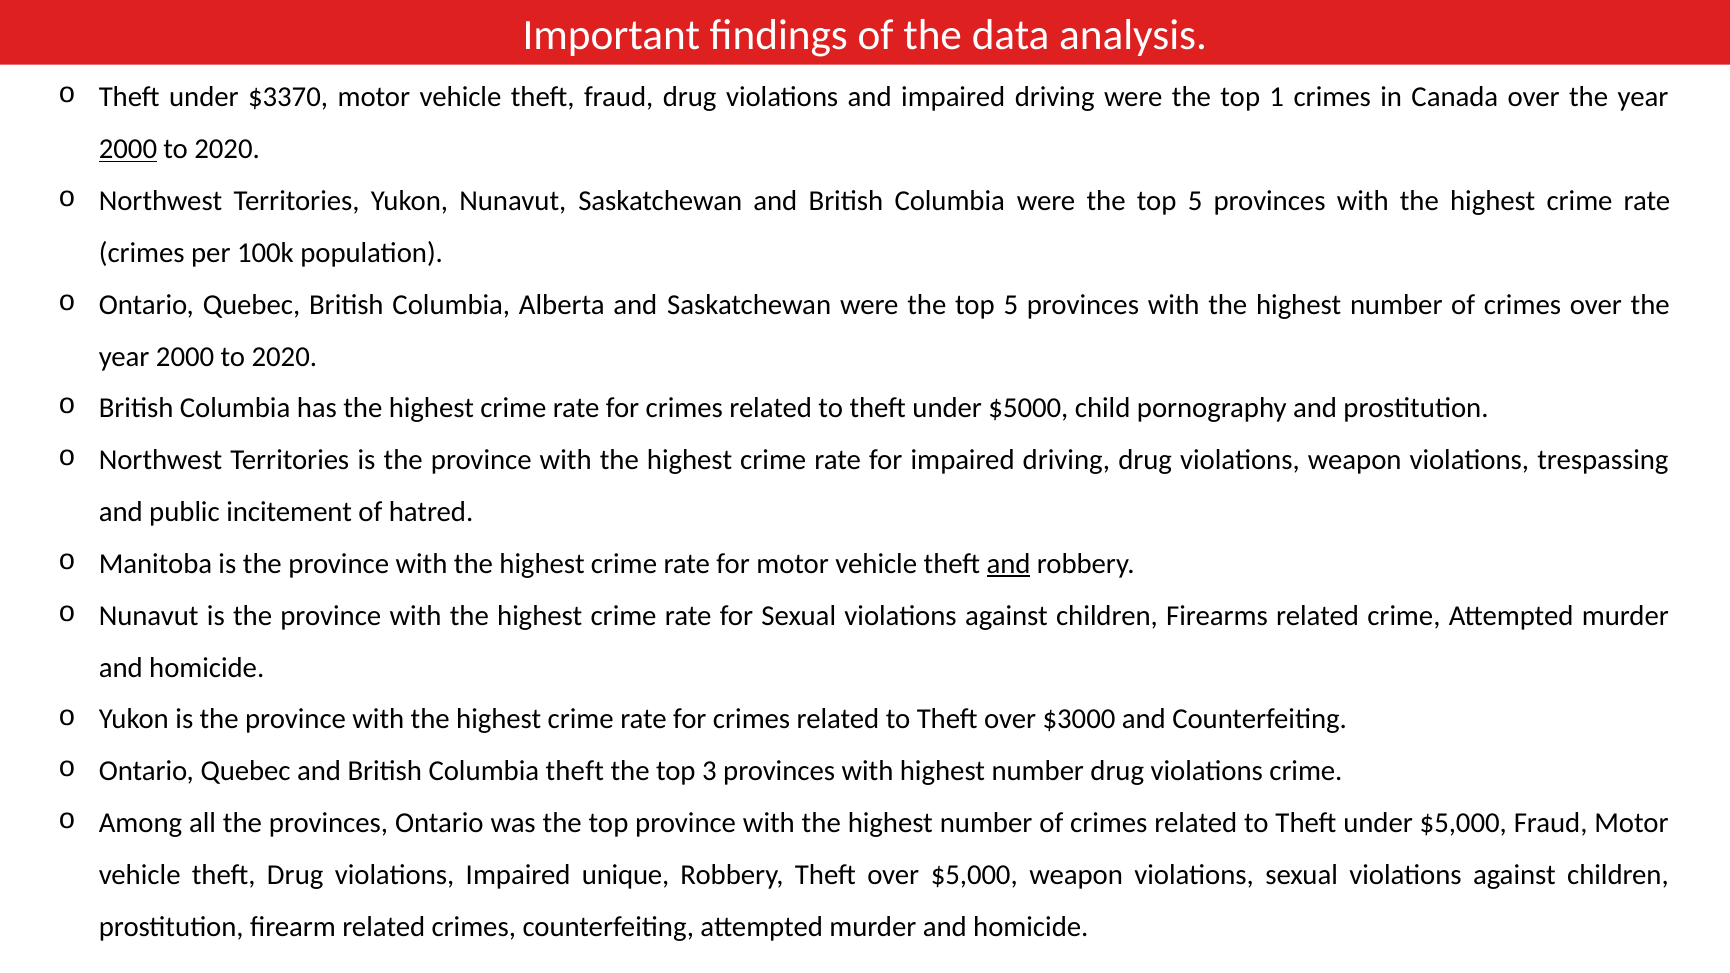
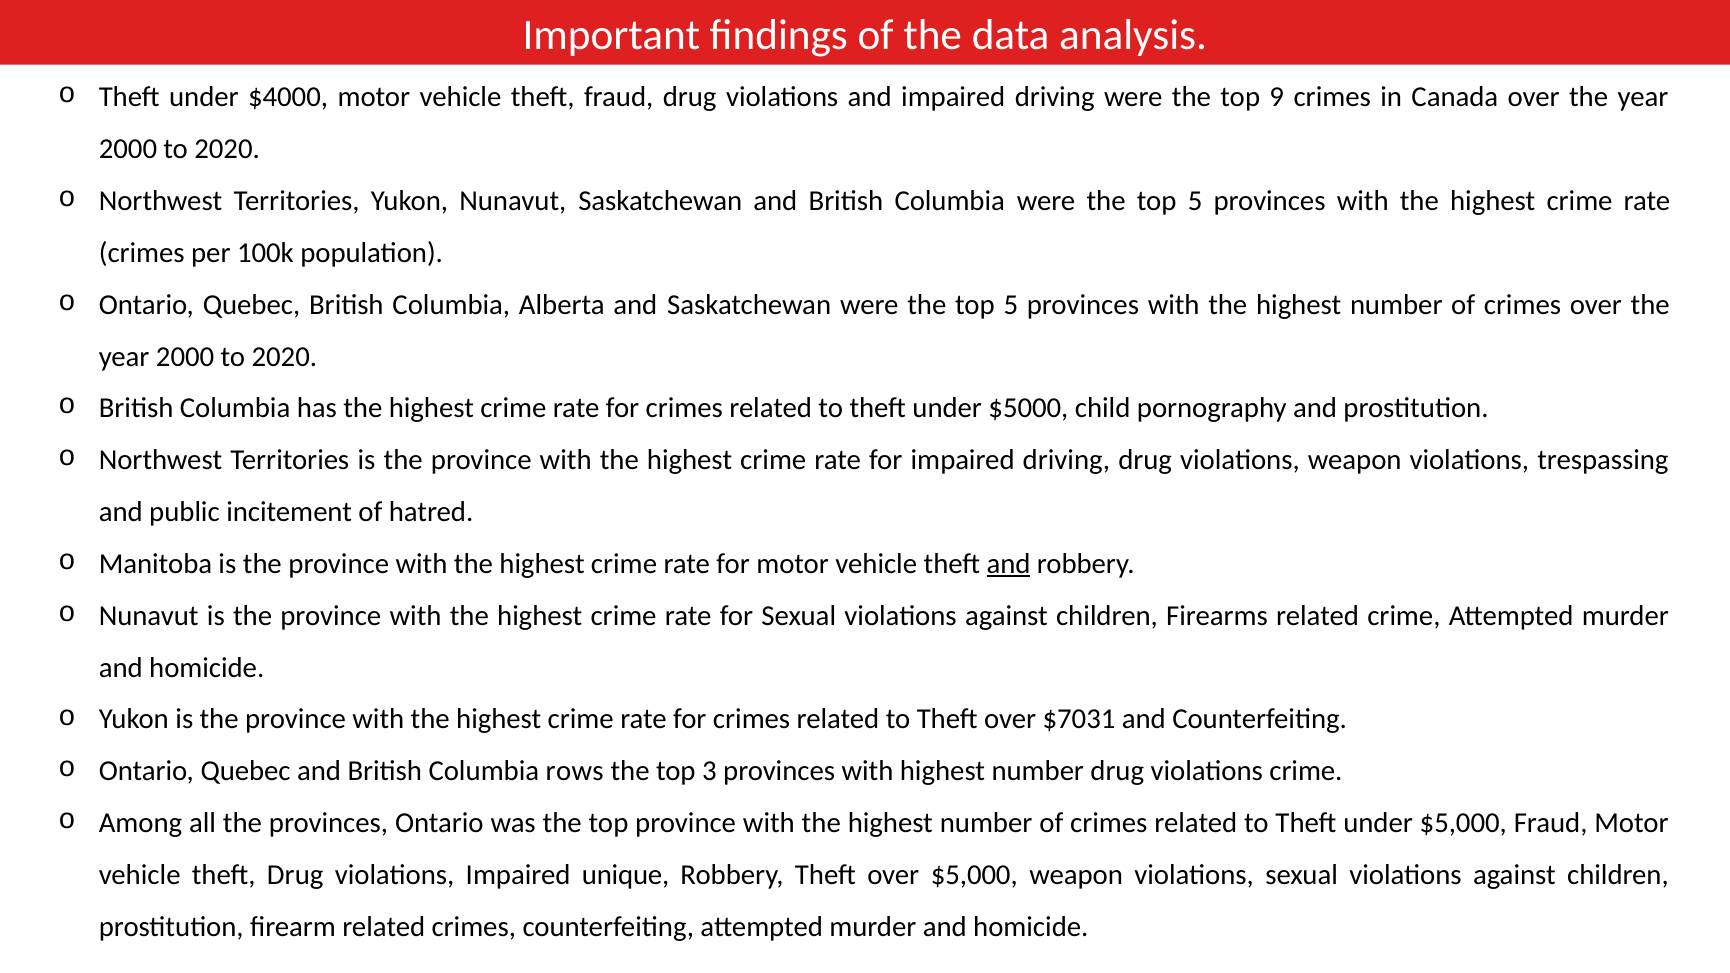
$3370: $3370 -> $4000 (288, 97)
1: 1 -> 9 (1277, 97)
2000 underline: present -> none (128, 149)
$3000: $3000 -> $7031 (1079, 719)
Columbia theft: theft -> rows (575, 771)
